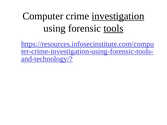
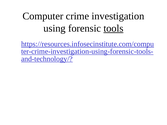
investigation underline: present -> none (118, 16)
